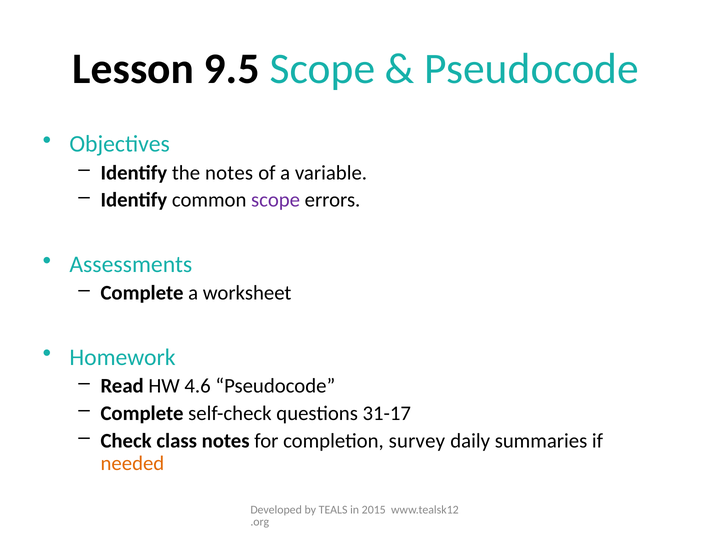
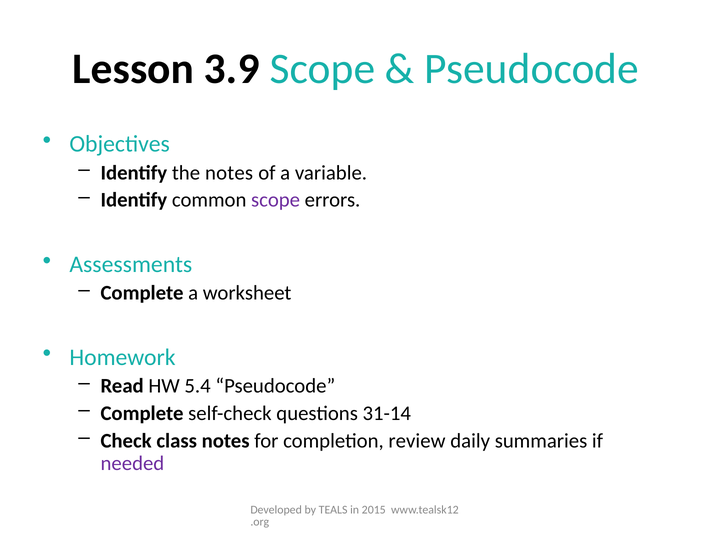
9.5: 9.5 -> 3.9 (232, 69)
4.6: 4.6 -> 5.4 (198, 386)
31-17: 31-17 -> 31-14 (387, 413)
survey: survey -> review (417, 441)
needed colour: orange -> purple (132, 463)
